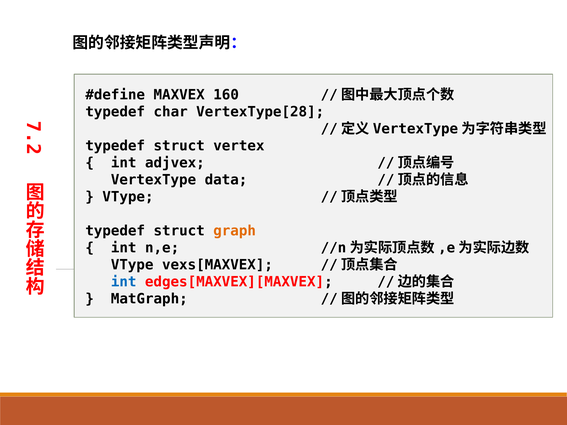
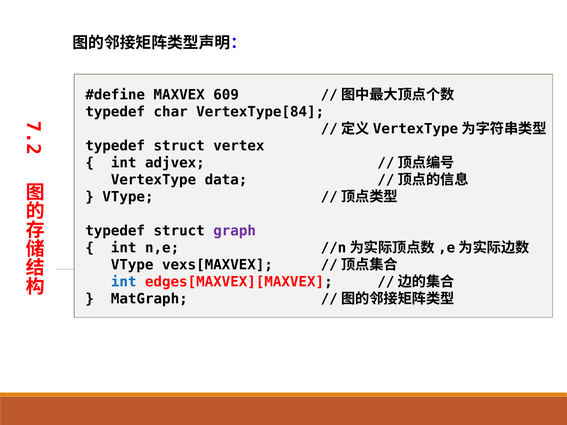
160: 160 -> 609 (226, 95)
VertexType[28: VertexType[28 -> VertexType[84 (260, 112)
graph colour: orange -> purple (235, 231)
